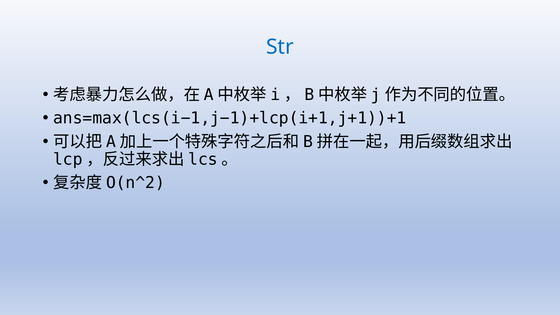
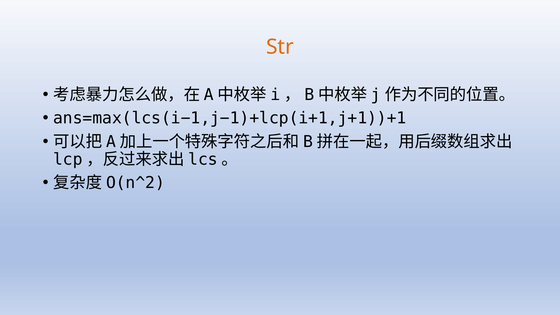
Str colour: blue -> orange (280, 47)
